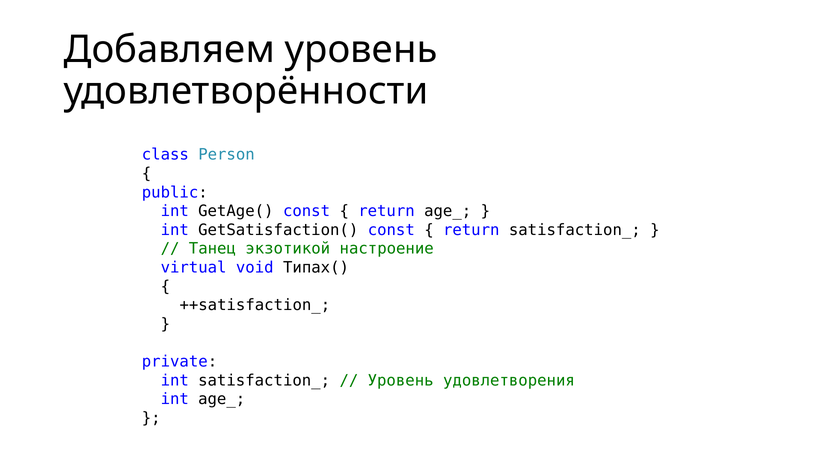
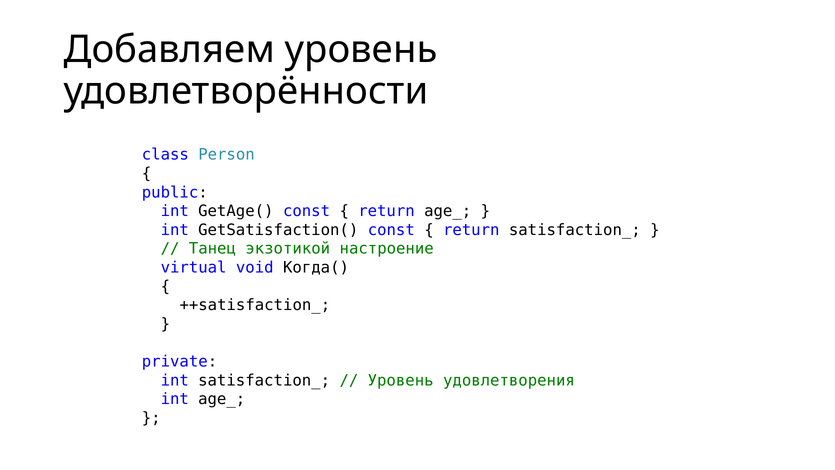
Типах(: Типах( -> Когда( (316, 267)
